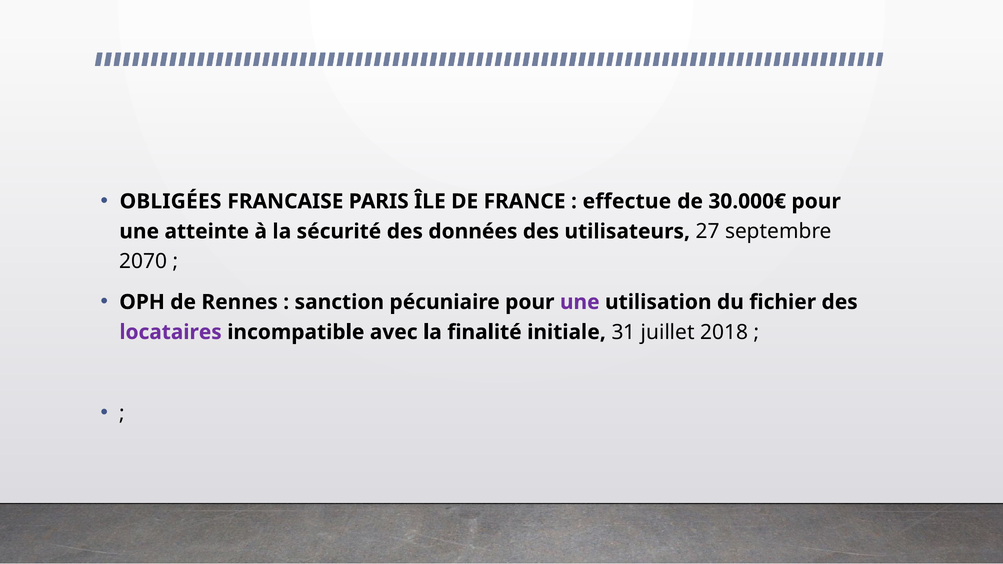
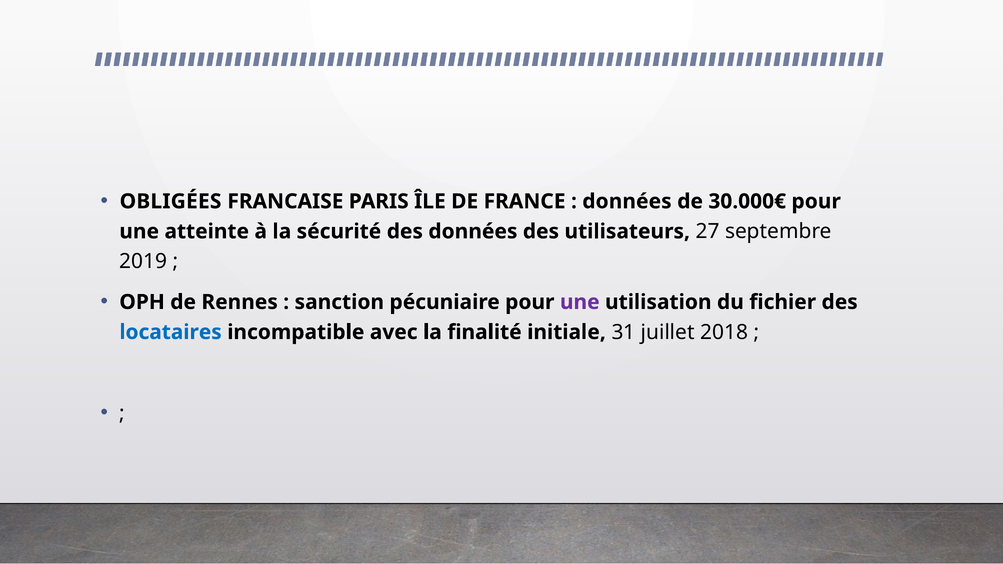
effectue: effectue -> données (627, 201)
2070: 2070 -> 2019 (143, 262)
locataires colour: purple -> blue (171, 332)
